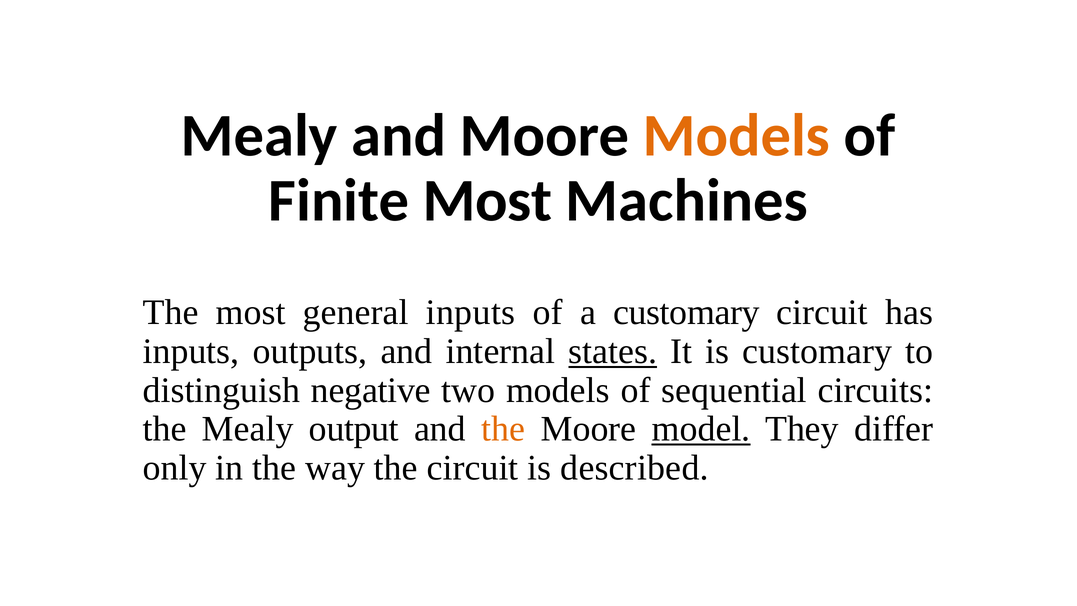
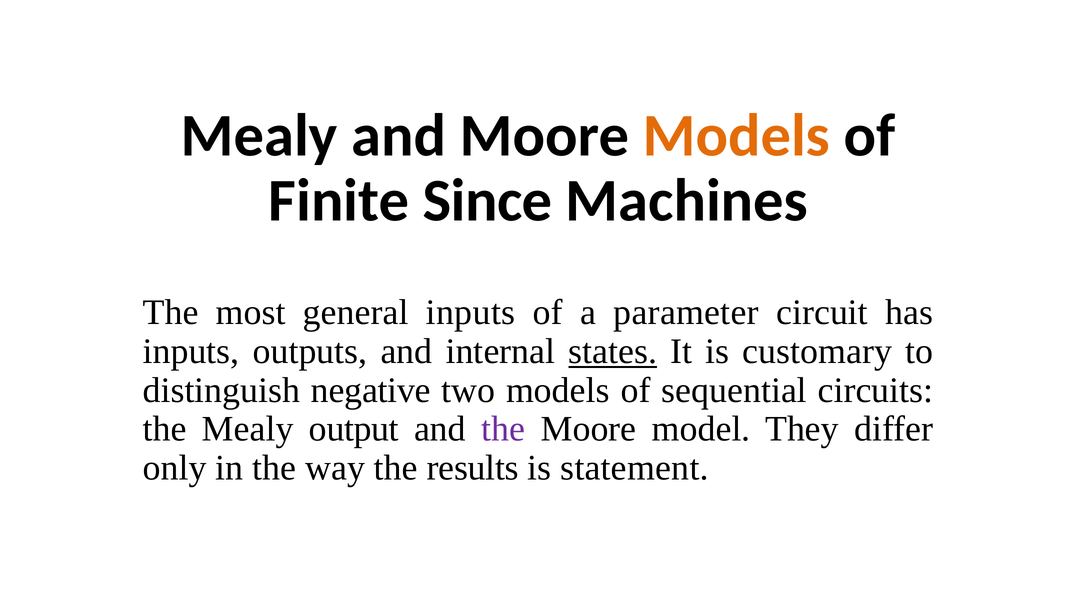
Finite Most: Most -> Since (487, 201)
a customary: customary -> parameter (686, 312)
the colour: orange -> purple (503, 429)
model underline: present -> none (701, 429)
the circuit: circuit -> results (473, 468)
described: described -> statement (635, 468)
